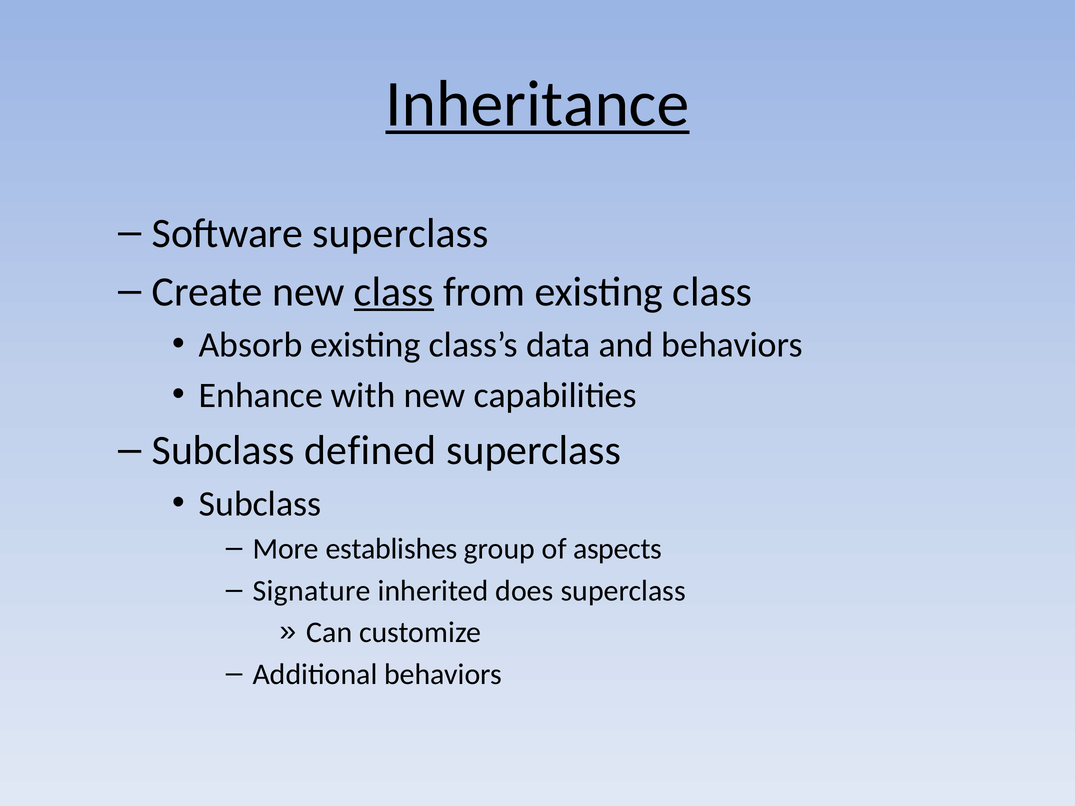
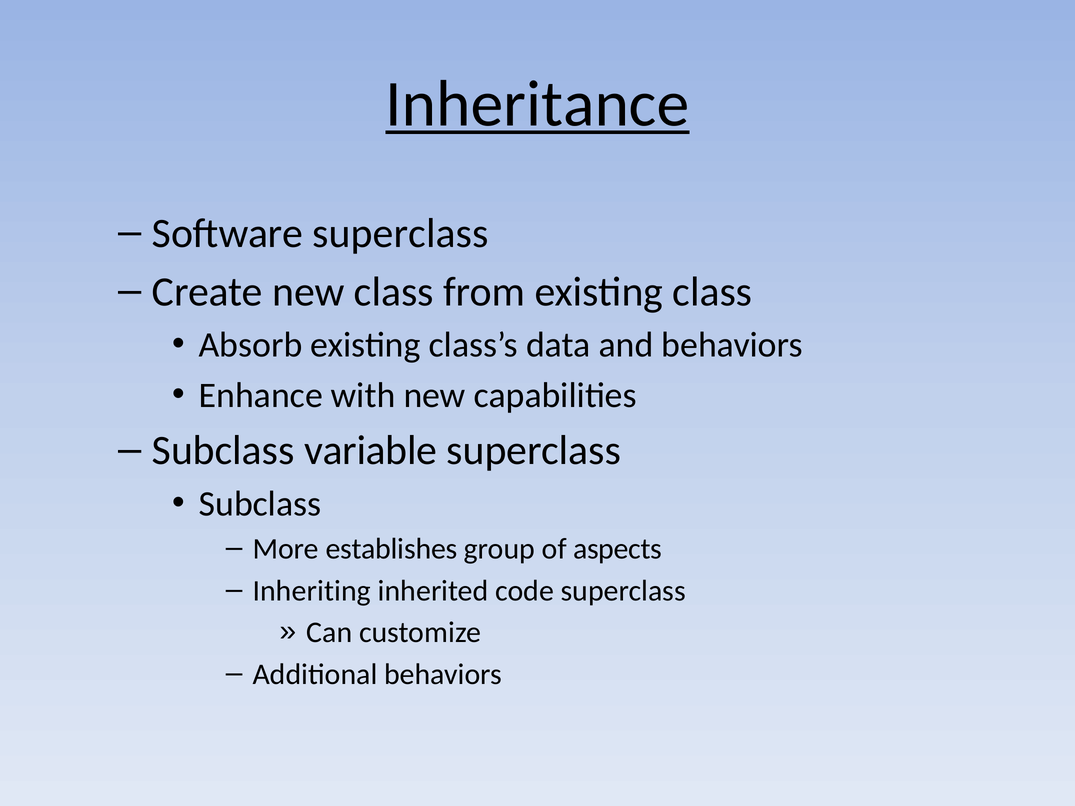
class underline: present -> none (394, 292)
defined: defined -> variable (371, 451)
Signature: Signature -> Inheriting (312, 591)
does: does -> code (525, 591)
